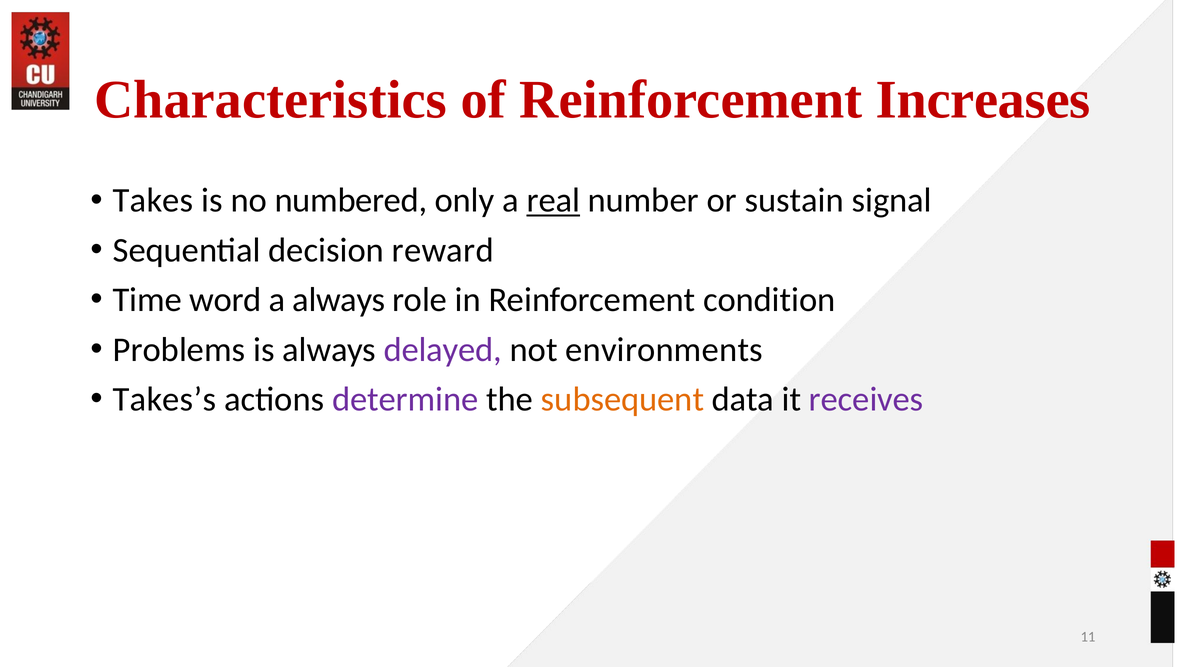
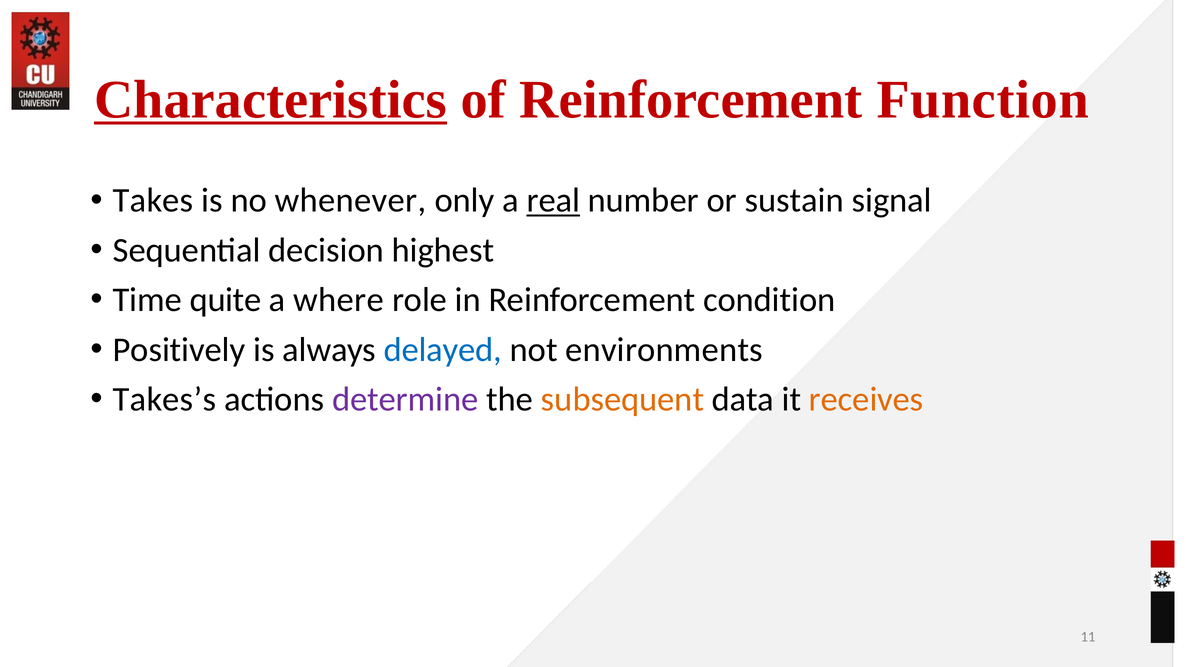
Characteristics underline: none -> present (271, 100)
Increases: Increases -> Function (983, 100)
numbered: numbered -> whenever (351, 201)
reward: reward -> highest (443, 250)
word: word -> quite (226, 300)
a always: always -> where (339, 300)
Problems: Problems -> Positively (179, 350)
delayed colour: purple -> blue (443, 350)
receives colour: purple -> orange (866, 399)
